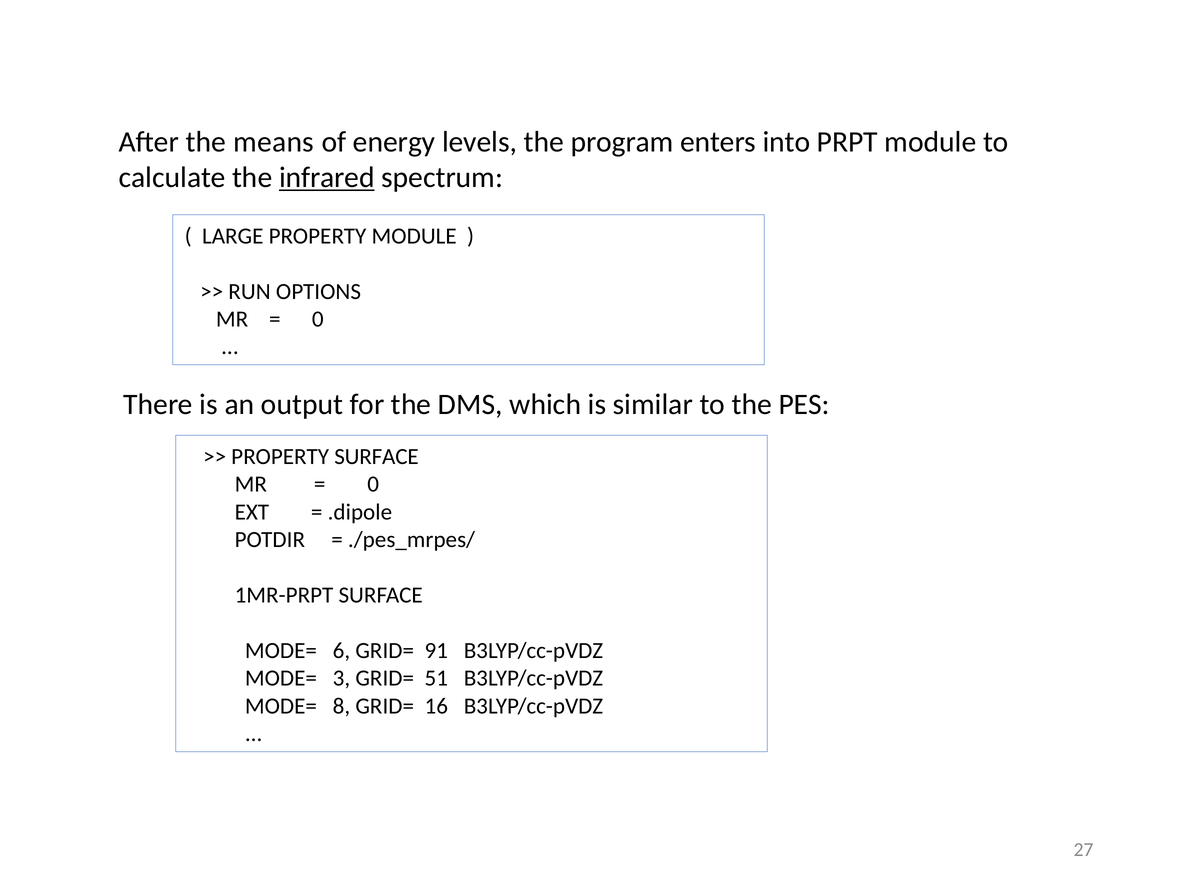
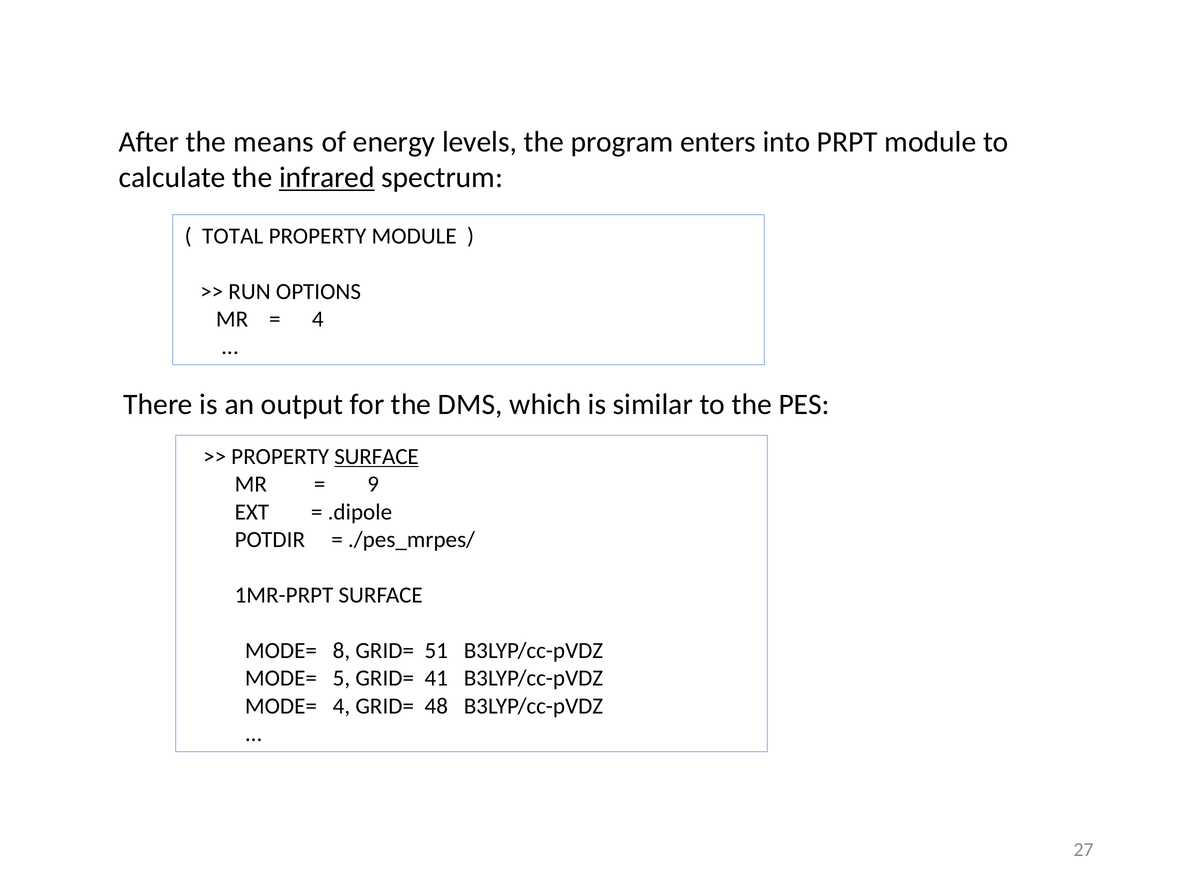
LARGE: LARGE -> TOTAL (233, 236)
0: 0 -> 4 (318, 319)
SURFACE underline: none -> present (376, 457)
0: 0 -> 9 (373, 484)
6: 6 -> 8 (341, 651)
91: 91 -> 51 (436, 651)
3: 3 -> 5 (341, 678)
51: 51 -> 41 (436, 678)
MODE= 8: 8 -> 4 (341, 706)
16: 16 -> 48 (436, 706)
